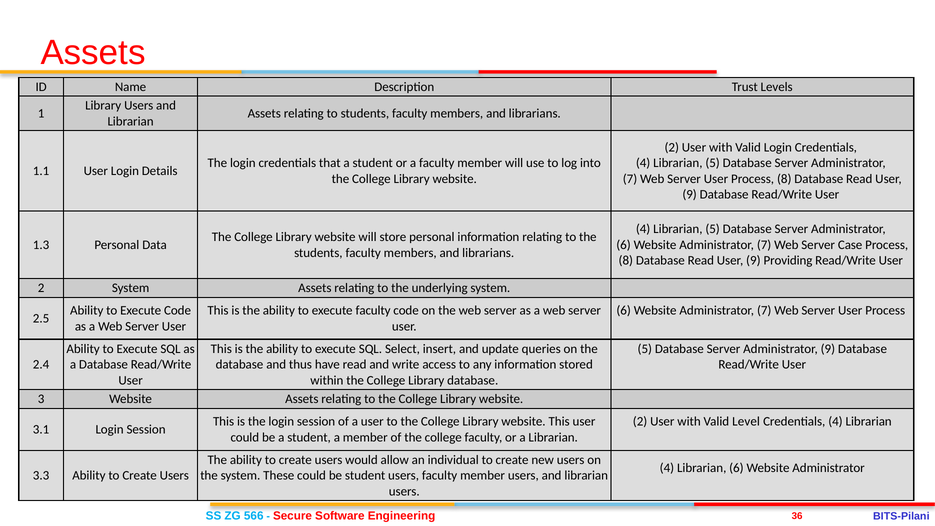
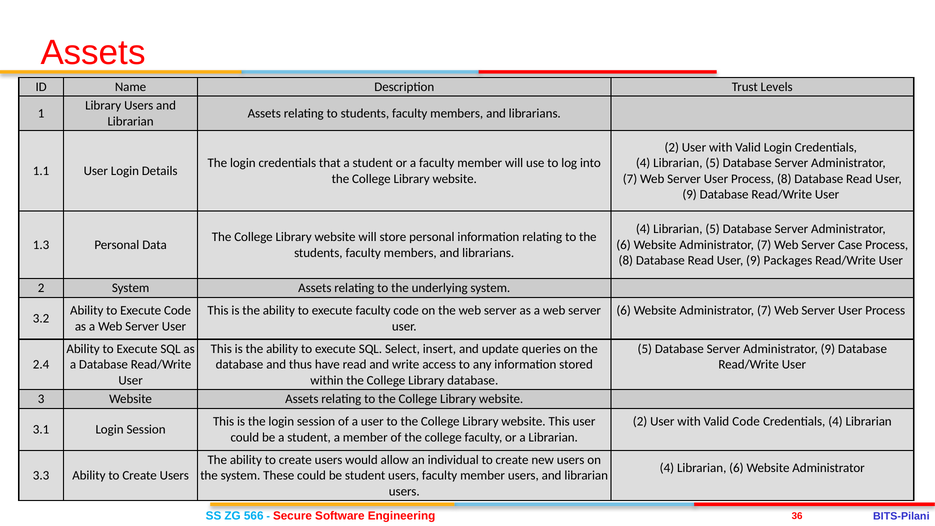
Providing: Providing -> Packages (788, 261)
2.5: 2.5 -> 3.2 (41, 318)
Valid Level: Level -> Code (746, 422)
